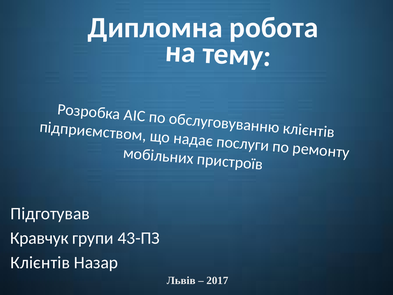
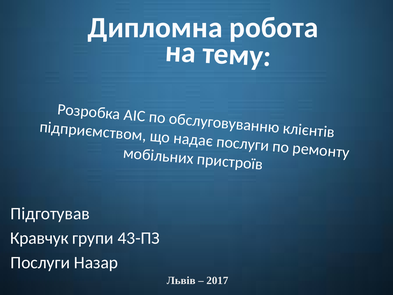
Клієнтів: Клієнтів -> Послуги (40, 262)
